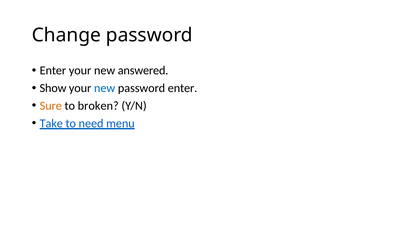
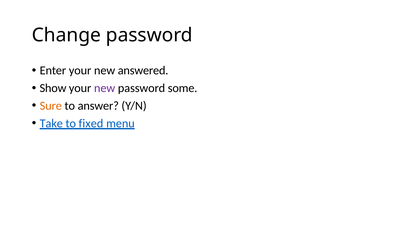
new colour: blue -> purple (105, 88)
password enter: enter -> some (183, 88)
broken: broken -> answer (98, 106)
need: need -> fixed (91, 123)
